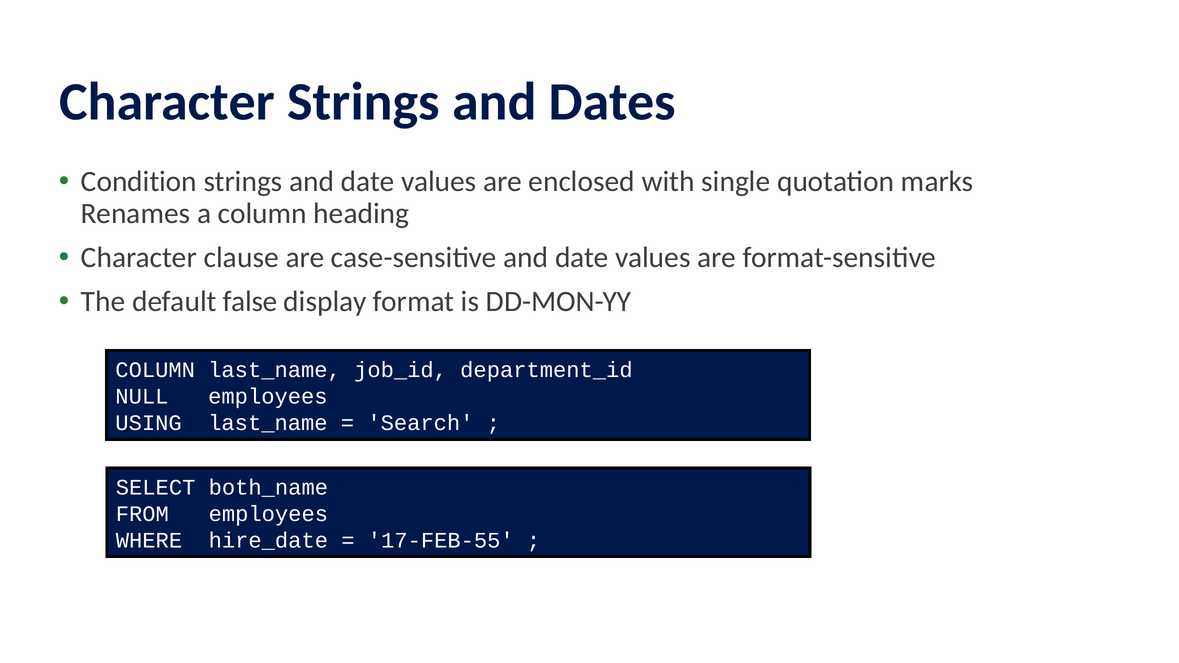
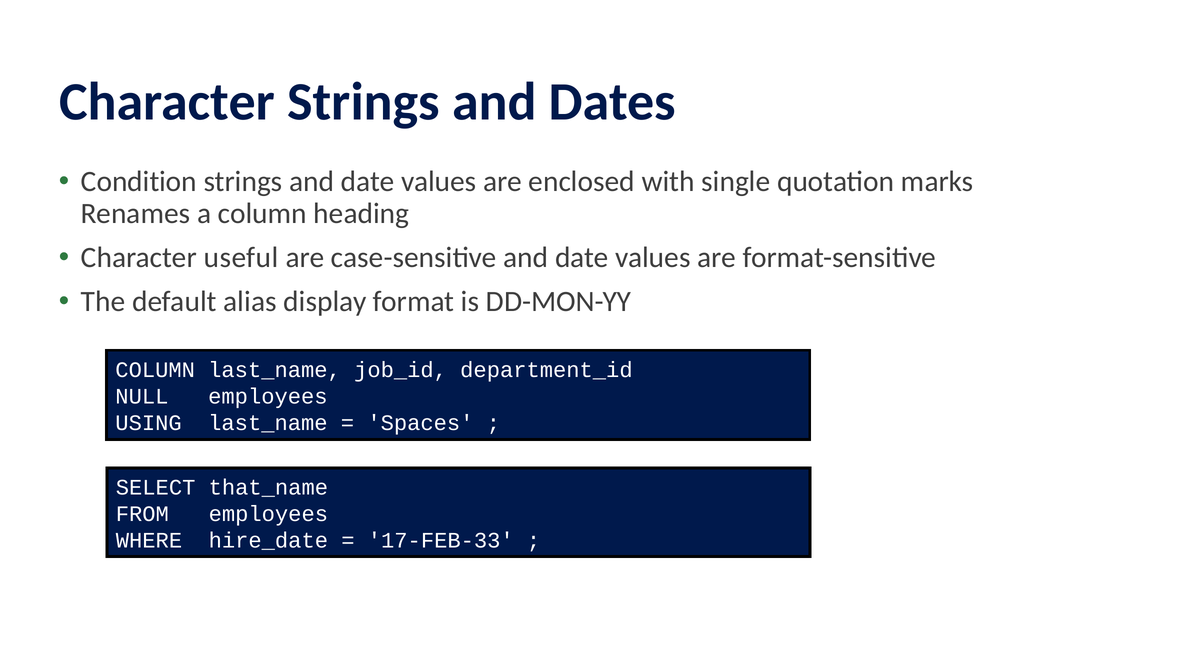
clause: clause -> useful (241, 258)
false: false -> alias (250, 302)
Search: Search -> Spaces (420, 423)
both_name: both_name -> that_name (268, 487)
17-FEB-55: 17-FEB-55 -> 17-FEB-33 (441, 540)
